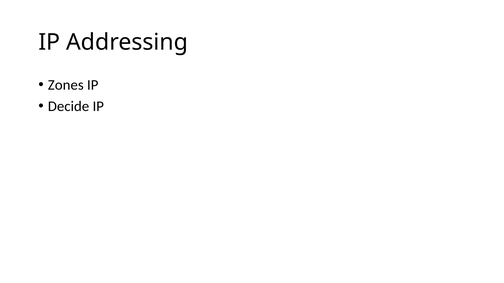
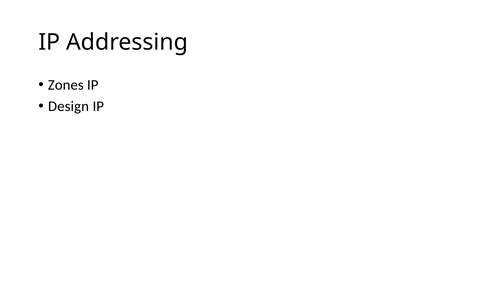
Decide: Decide -> Design (68, 106)
